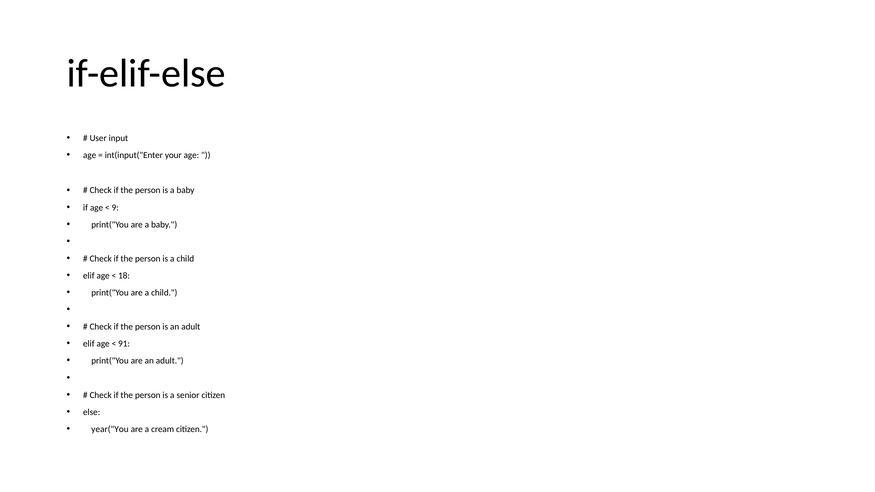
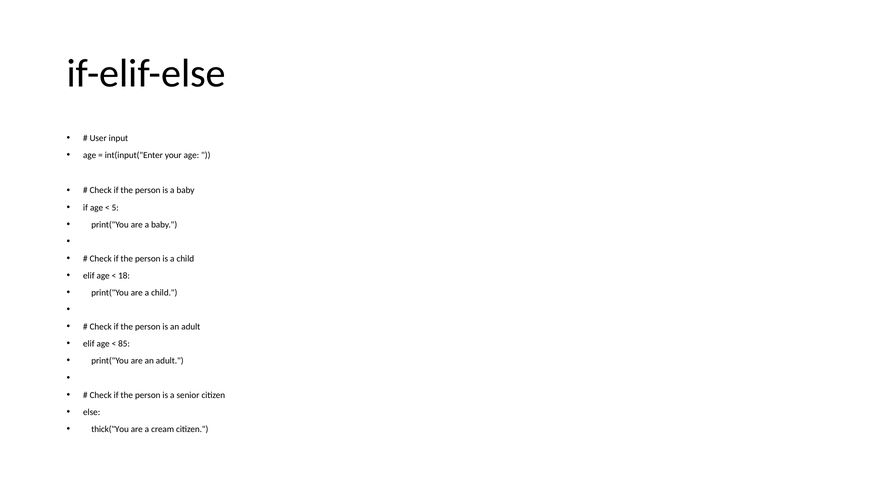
9: 9 -> 5 (115, 208)
91: 91 -> 85 (124, 344)
year("You: year("You -> thick("You (110, 429)
